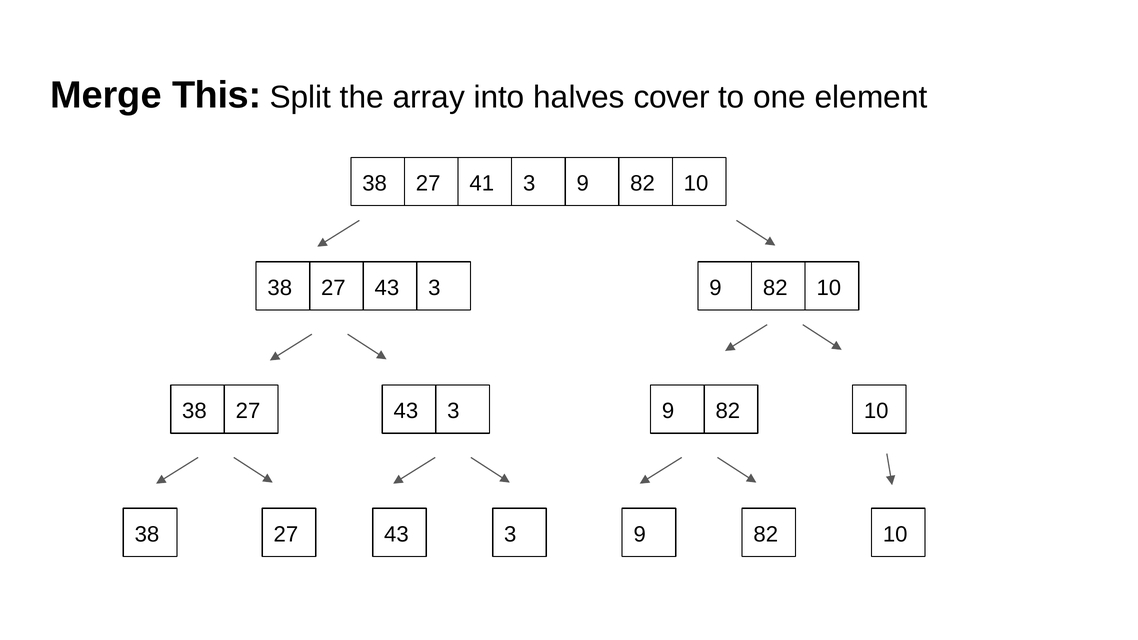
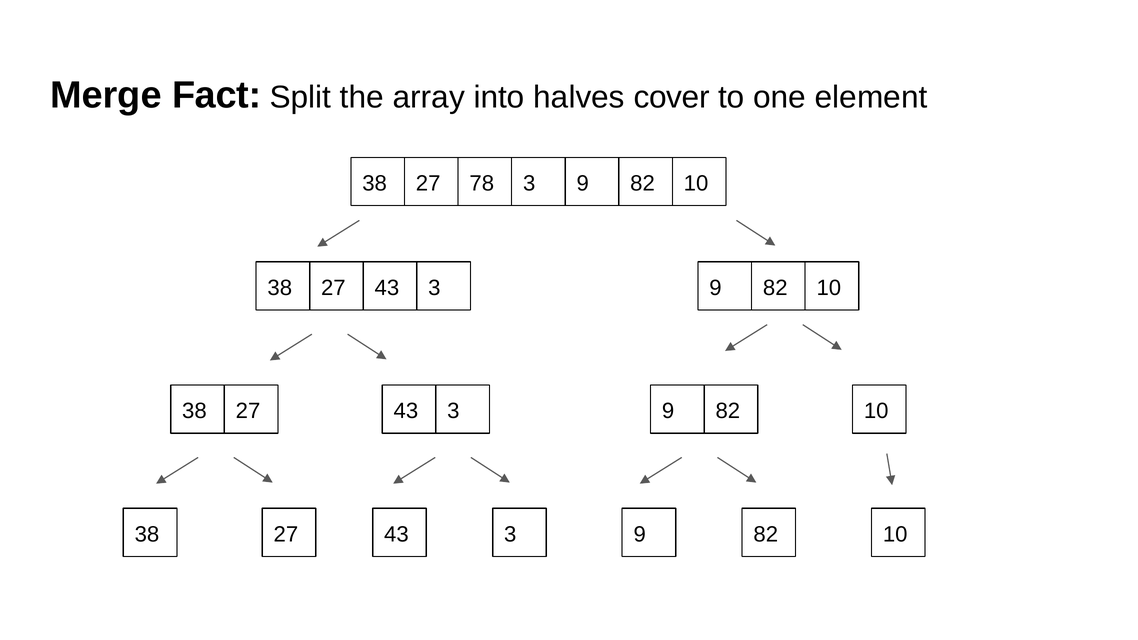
This: This -> Fact (217, 95)
41: 41 -> 78 (482, 184)
